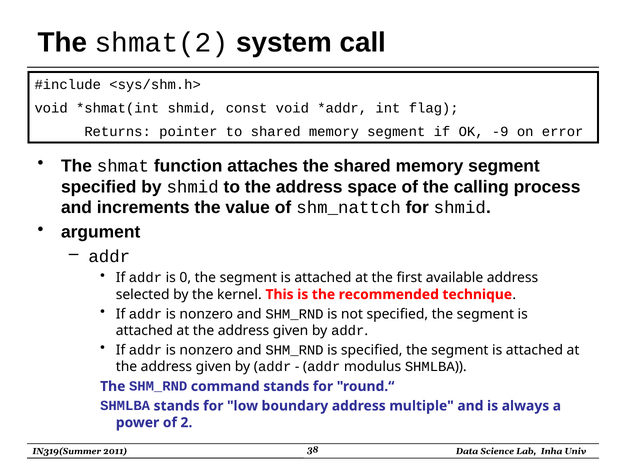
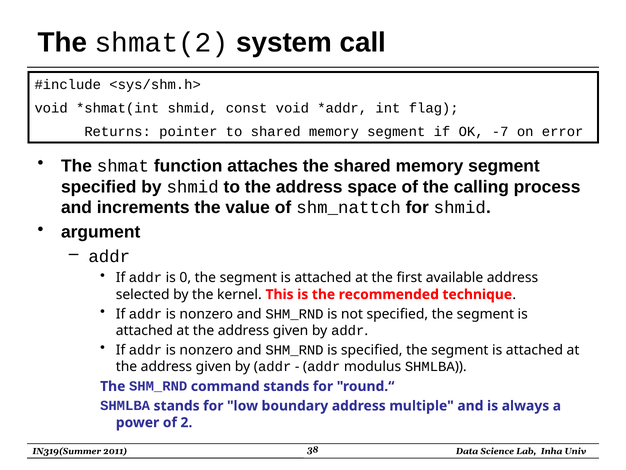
-9: -9 -> -7 (500, 132)
